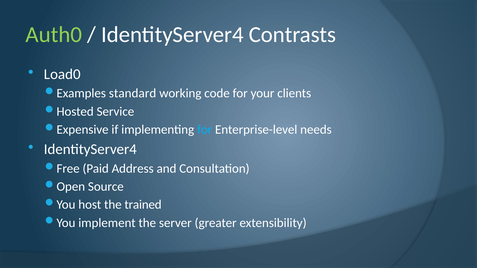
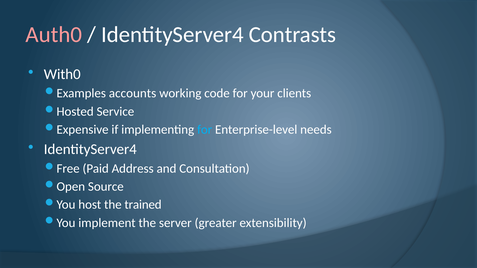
Auth0 colour: light green -> pink (54, 35)
Load0: Load0 -> With0 (62, 74)
standard: standard -> accounts (133, 94)
